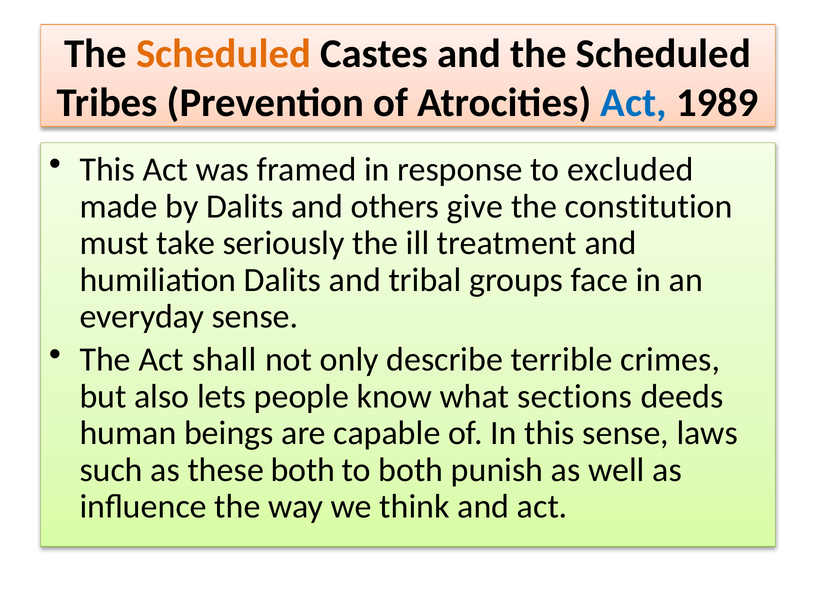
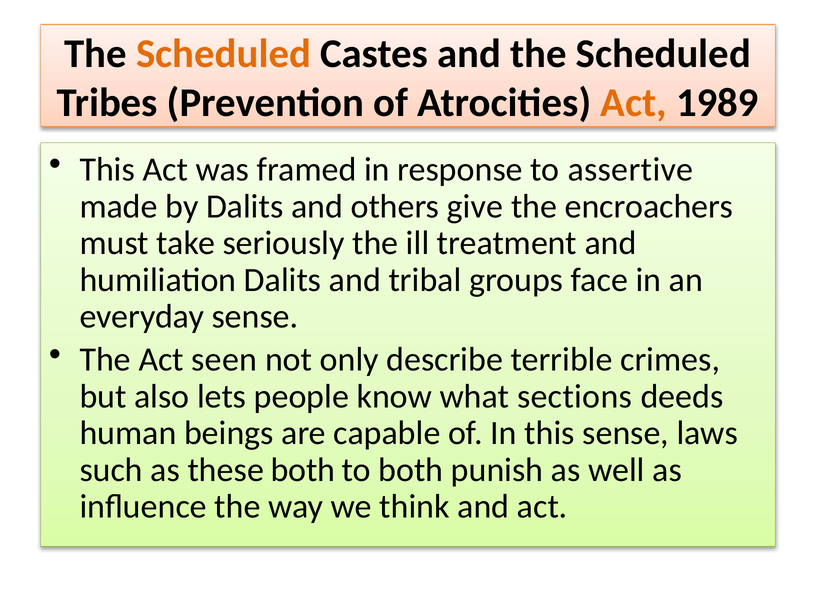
Act colour: blue -> orange (634, 103)
excluded: excluded -> assertive (630, 170)
constitution: constitution -> encroachers (649, 206)
shall: shall -> seen (224, 360)
